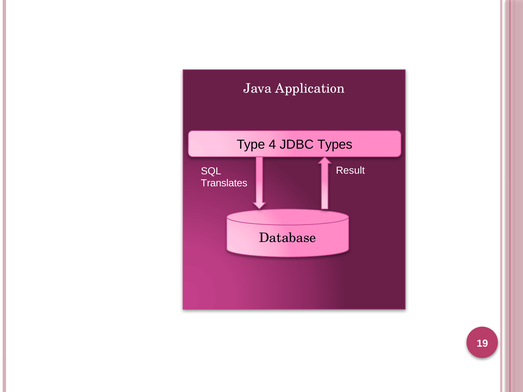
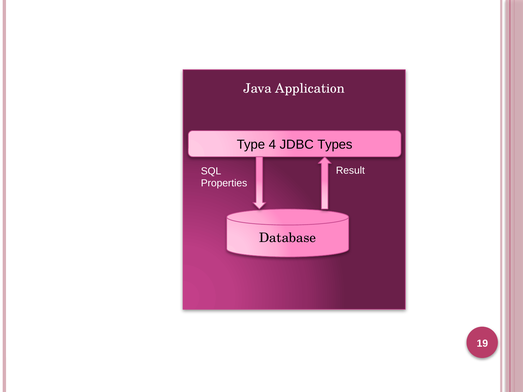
Translates: Translates -> Properties (224, 183)
